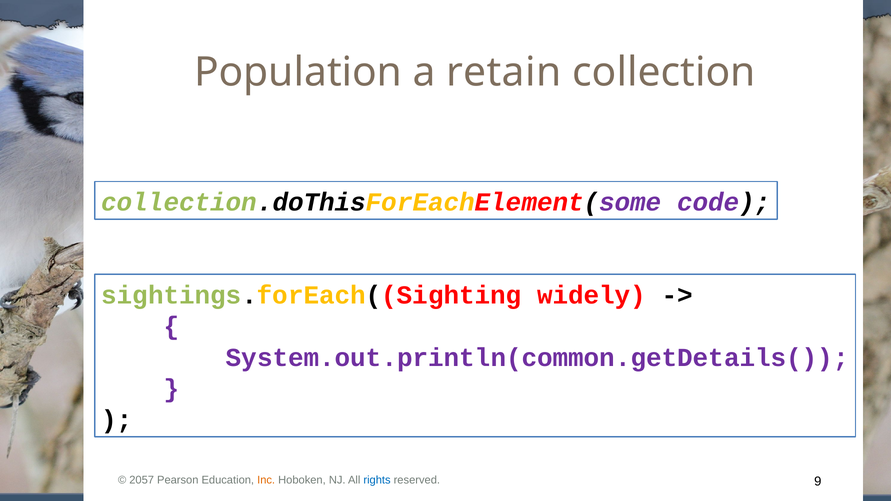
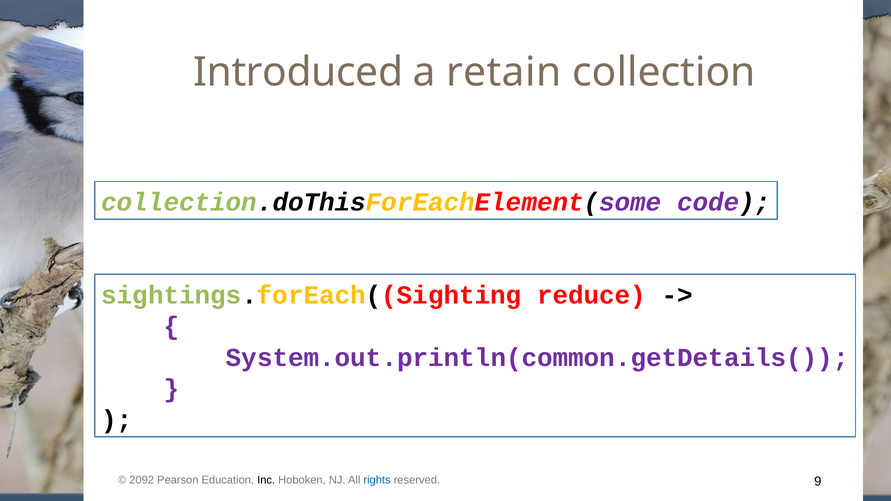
Population: Population -> Introduced (298, 72)
widely: widely -> reduce (592, 295)
2057: 2057 -> 2092 (142, 480)
Inc colour: orange -> black (266, 480)
